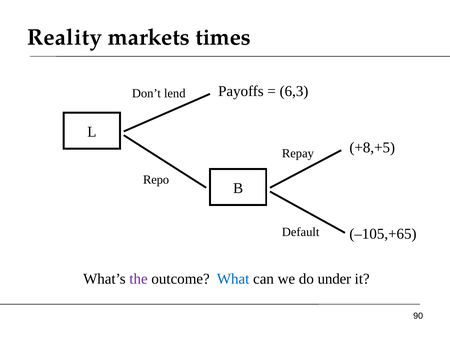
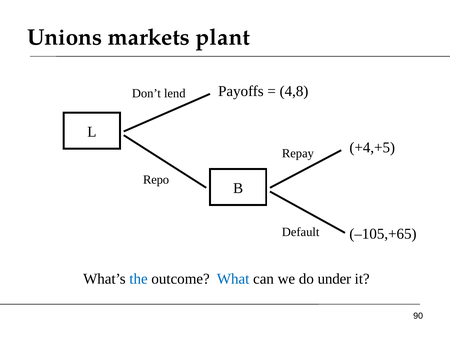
Reality: Reality -> Unions (65, 37)
times: times -> plant (223, 37)
6,3: 6,3 -> 4,8 (294, 91)
+8,+5: +8,+5 -> +4,+5 (372, 147)
the colour: purple -> blue (139, 278)
